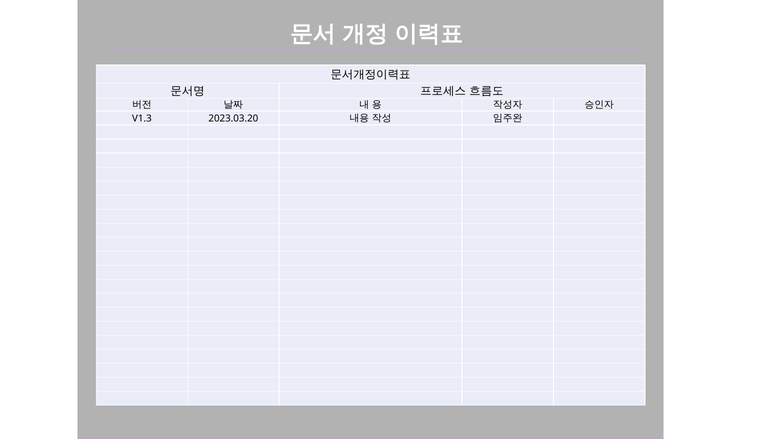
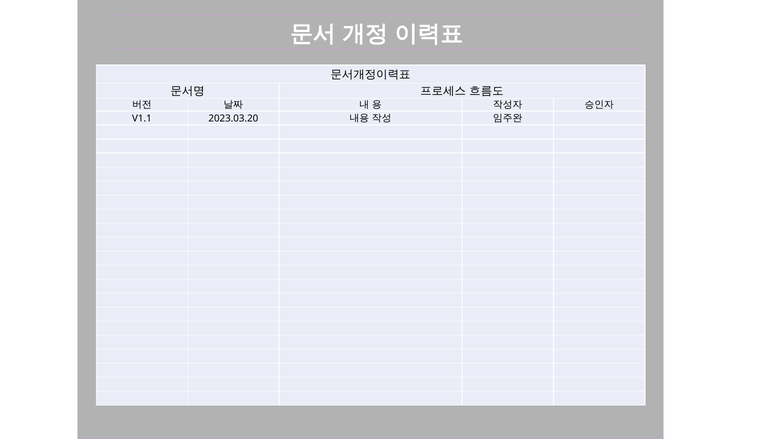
V1.3: V1.3 -> V1.1 (142, 119)
